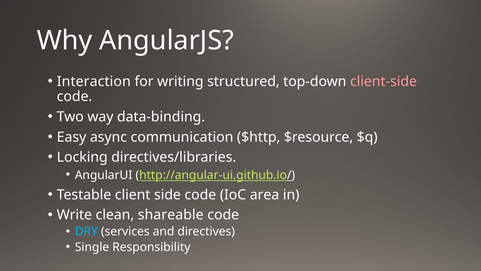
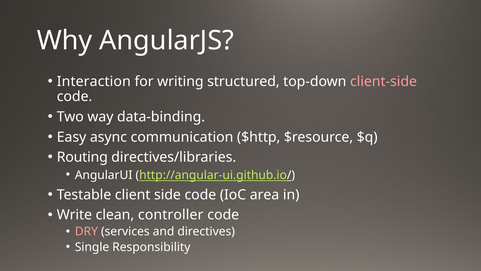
Locking: Locking -> Routing (82, 157)
shareable: shareable -> controller (171, 215)
DRY colour: light blue -> pink (86, 231)
